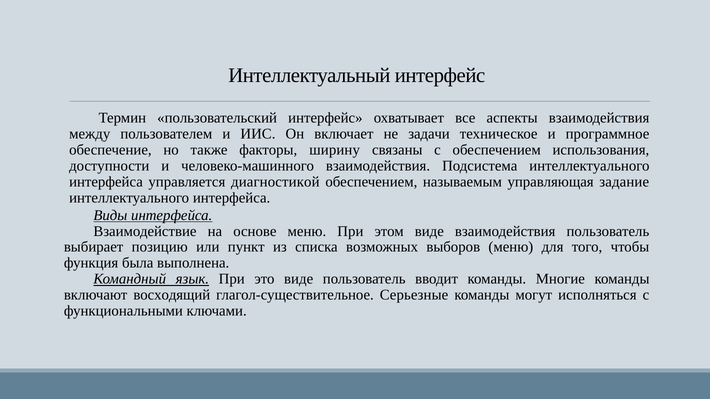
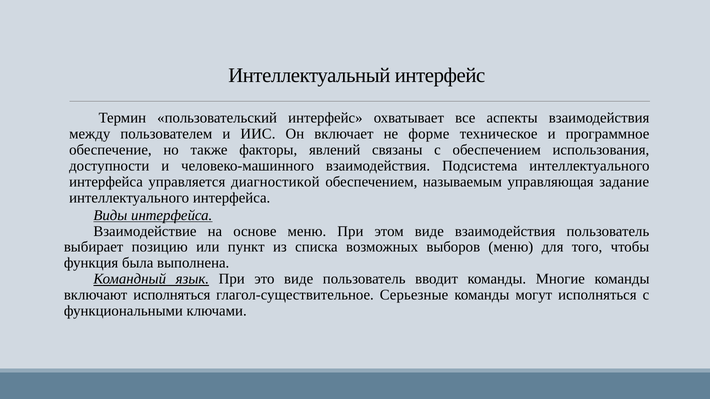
задачи: задачи -> форме (429, 134)
ширину: ширину -> явлений (335, 150)
включают восходящий: восходящий -> исполняться (172, 295)
